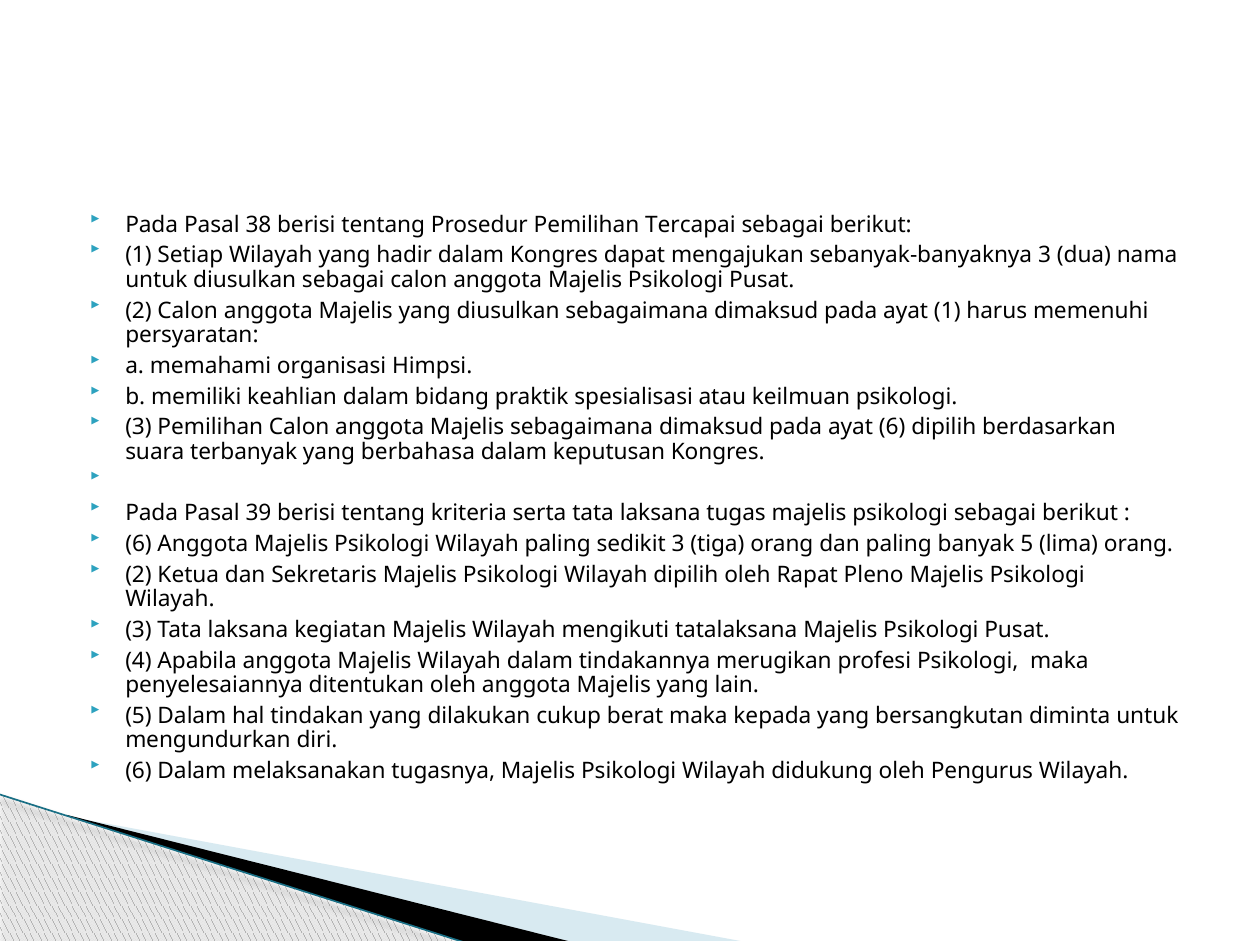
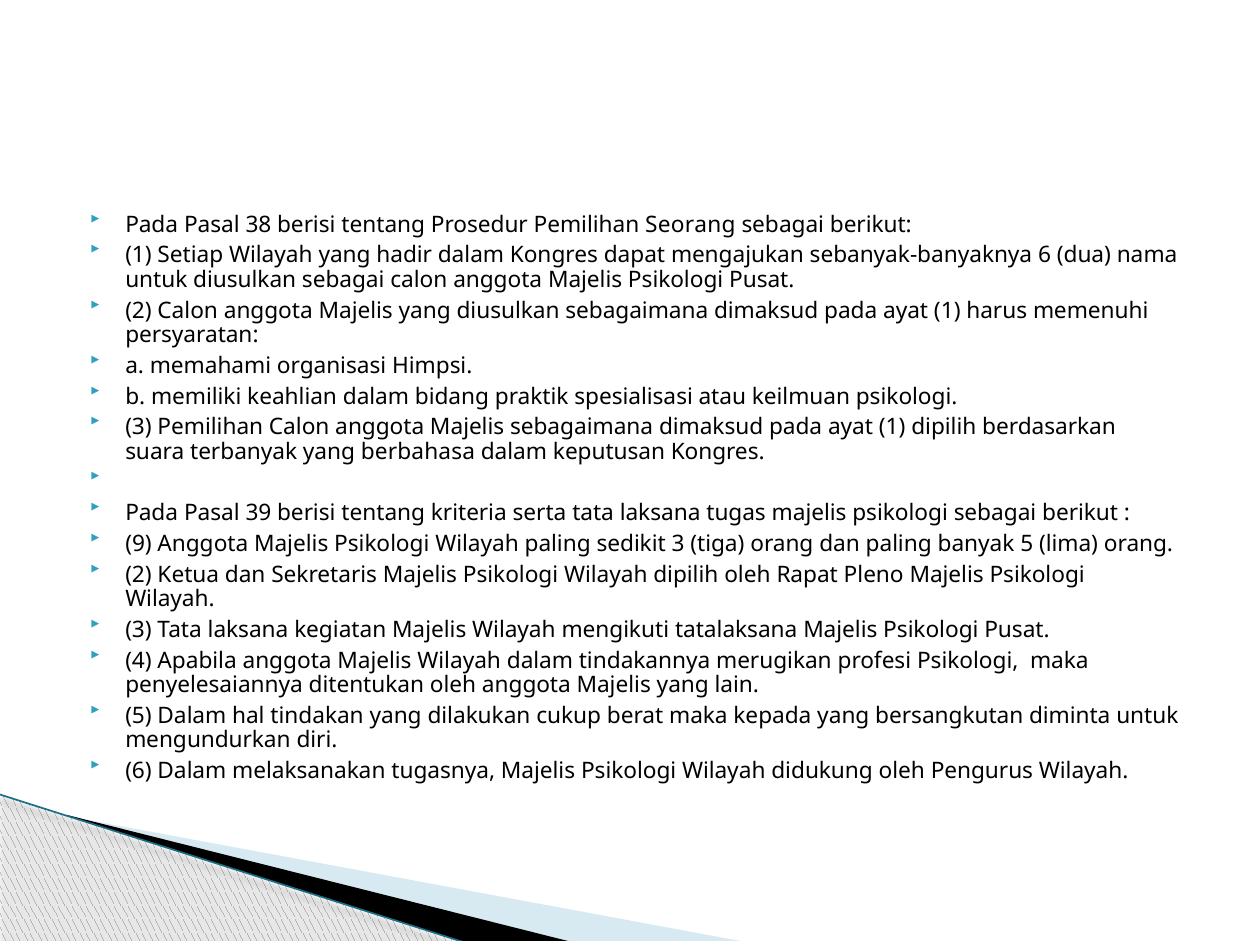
Tercapai: Tercapai -> Seorang (690, 225)
sebanyak-banyaknya 3: 3 -> 6 (1045, 255)
6: 6 -> 1 (892, 427)
6: 6 -> 9 (139, 544)
